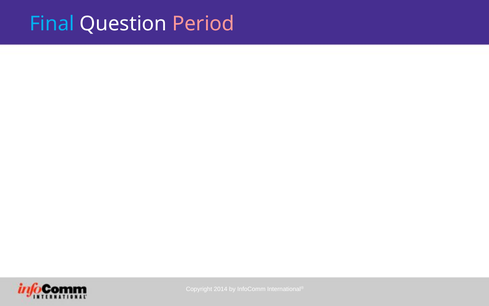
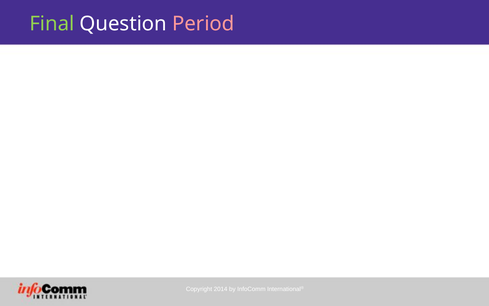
Final colour: light blue -> light green (52, 24)
